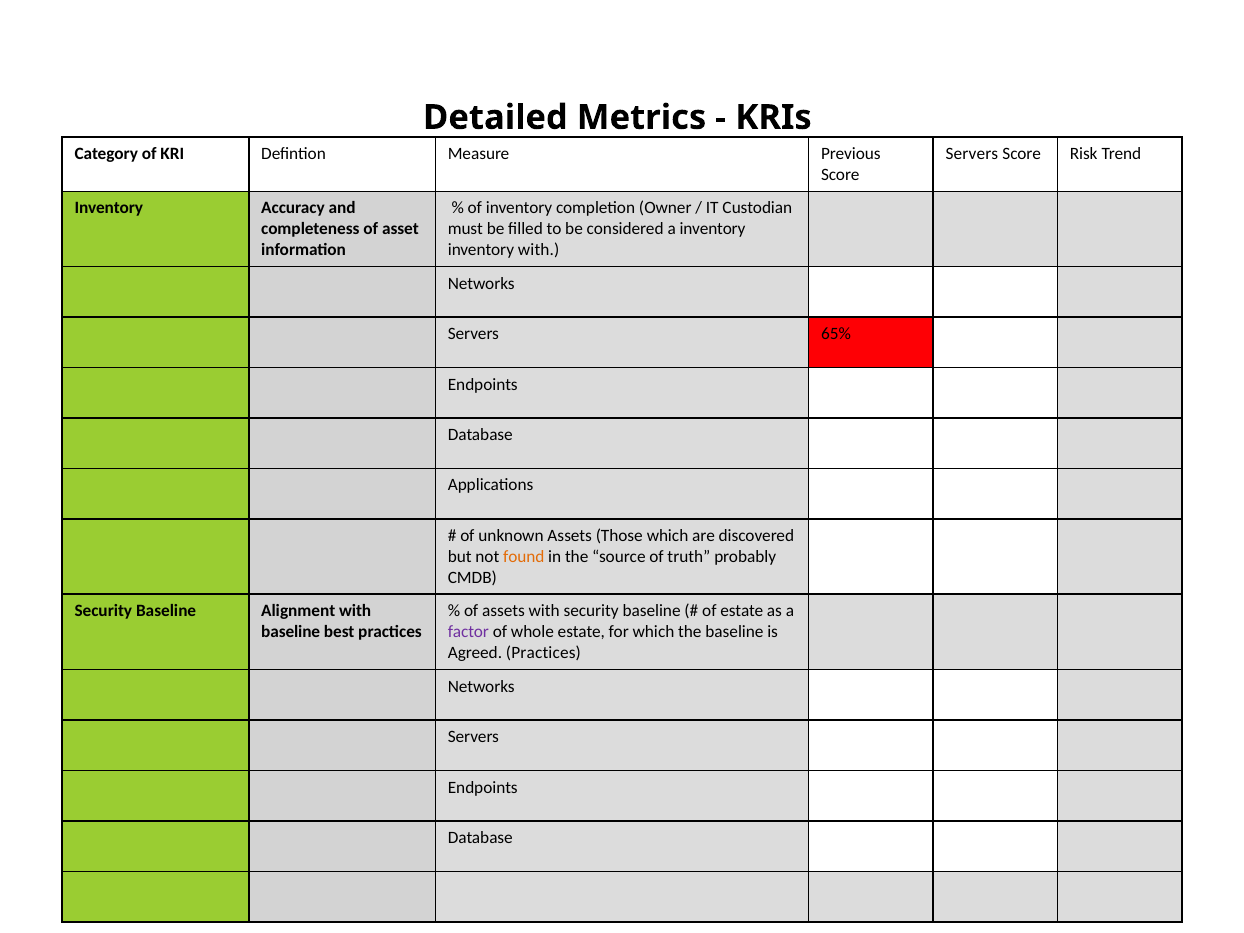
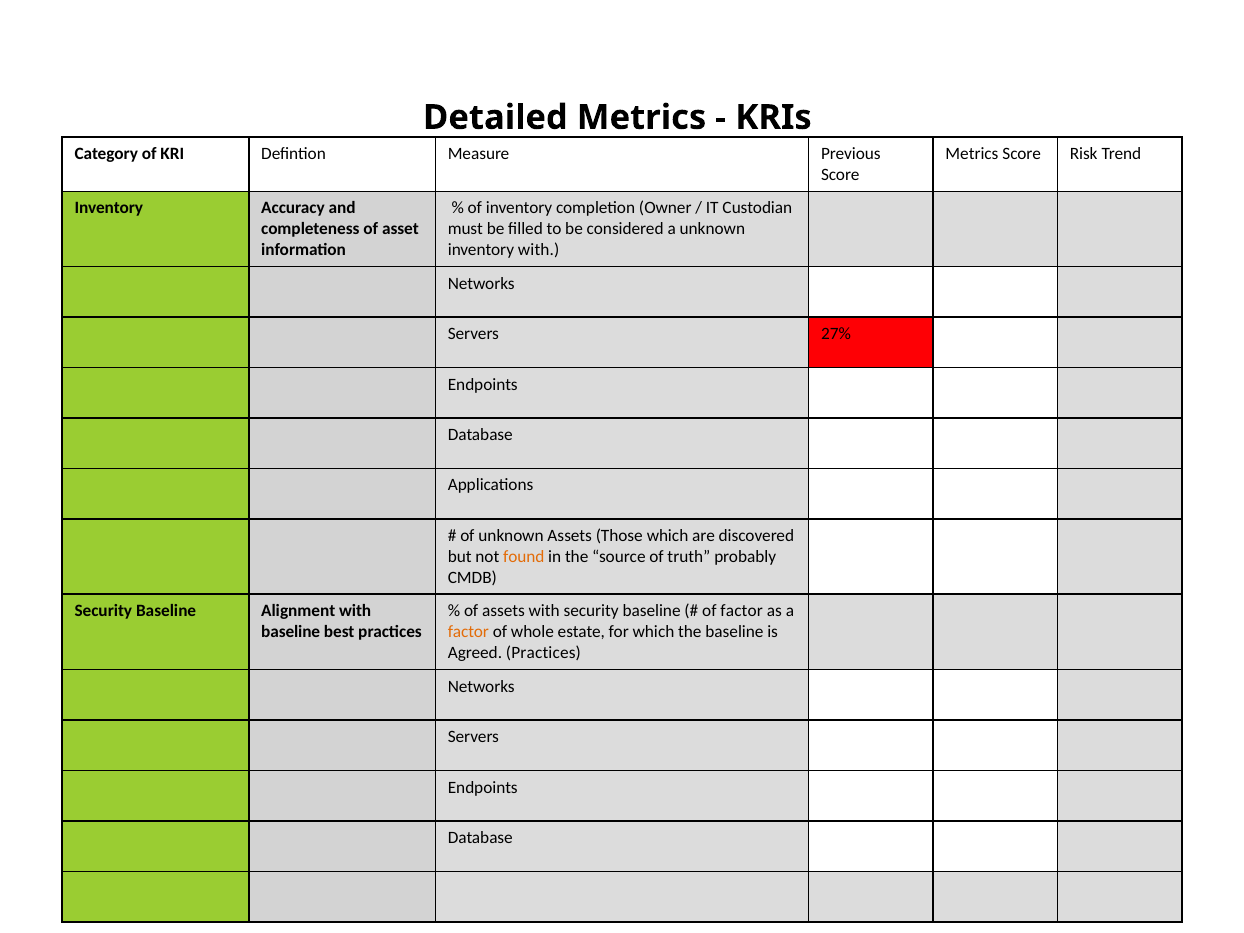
Servers: Servers -> Metrics (972, 154)
a inventory: inventory -> unknown (712, 229)
65%: 65% -> 27% (836, 334)
of estate: estate -> factor (742, 611)
factor colour: purple -> orange (468, 632)
